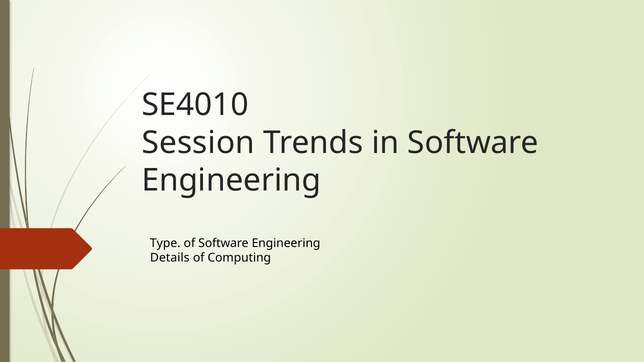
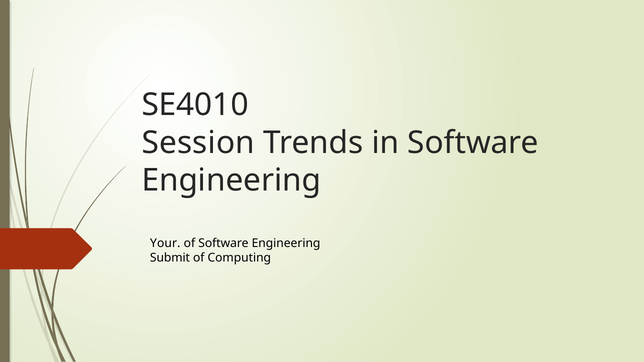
Type: Type -> Your (165, 244)
Details: Details -> Submit (170, 258)
